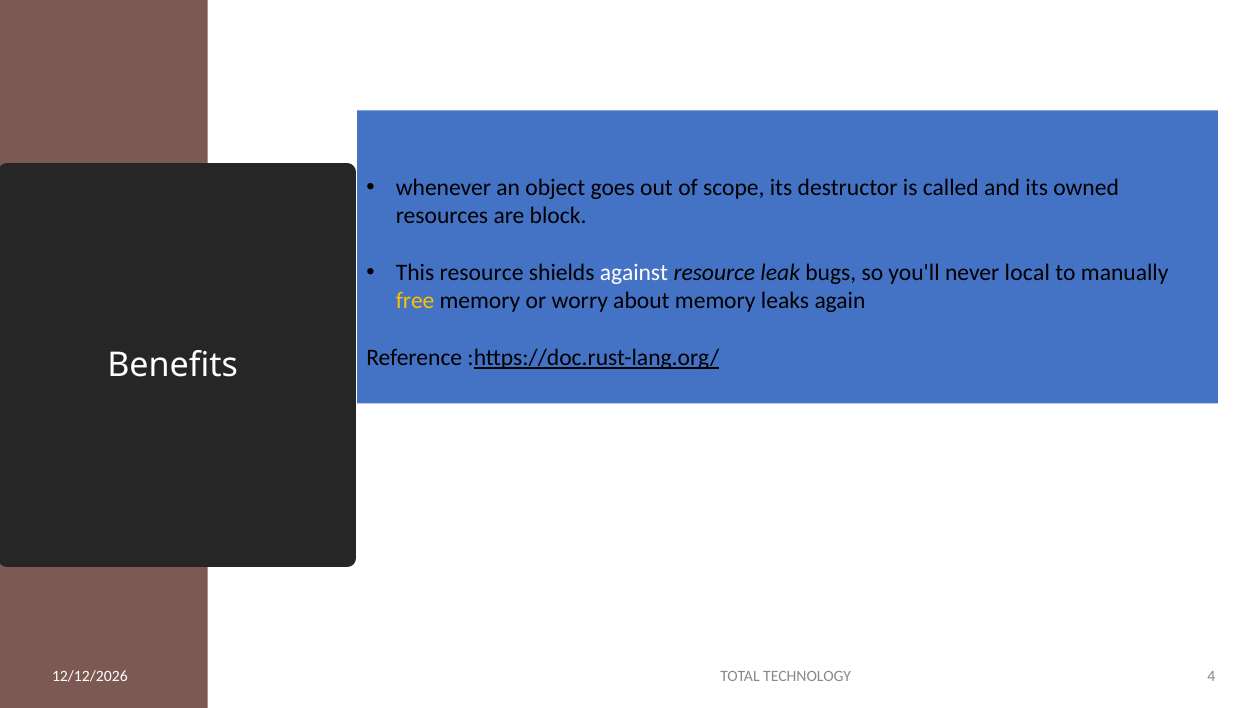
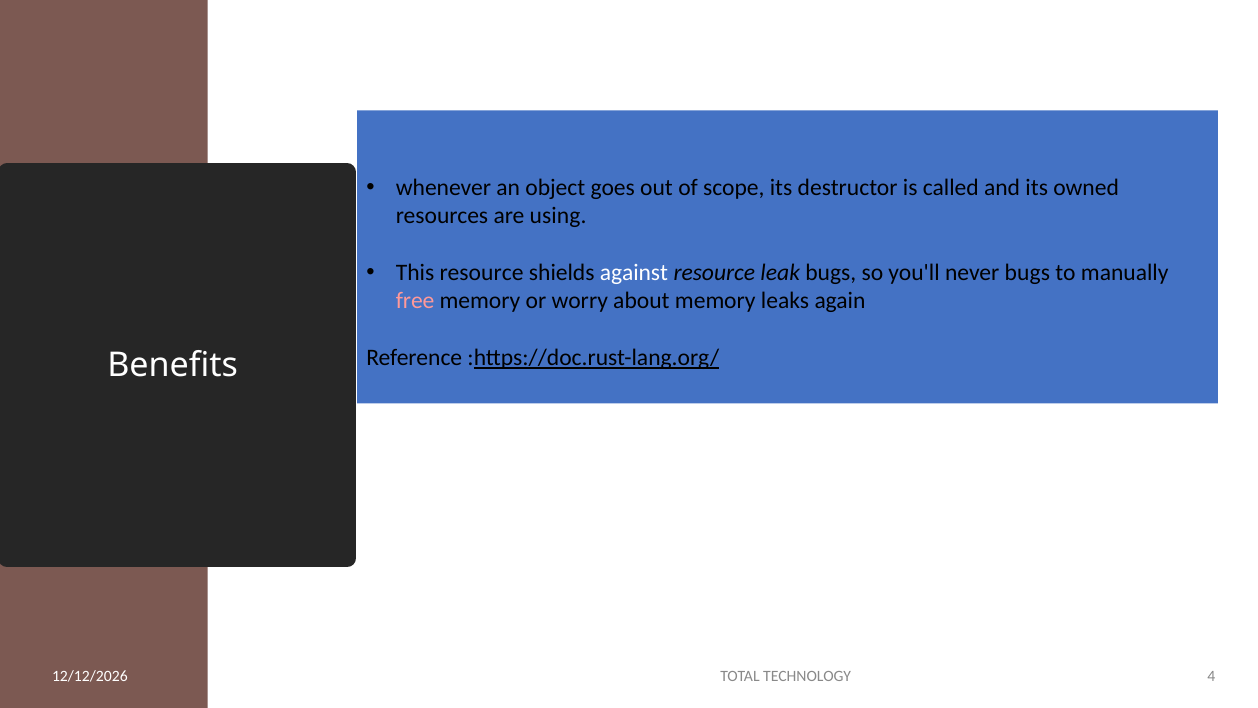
block: block -> using (558, 216)
never local: local -> bugs (1027, 272)
free colour: yellow -> pink (415, 301)
